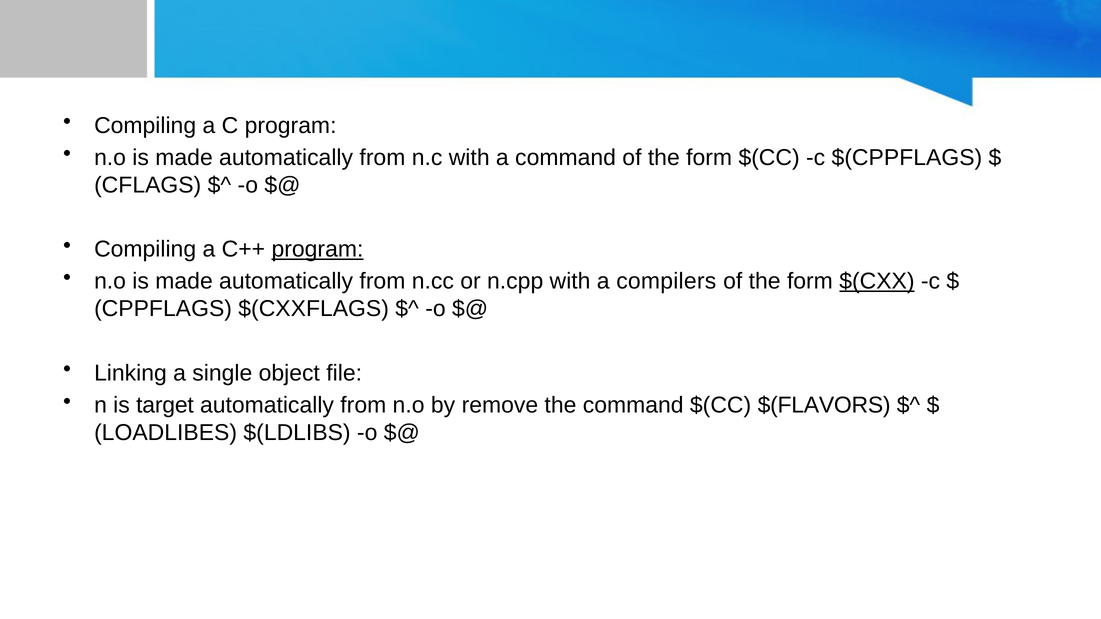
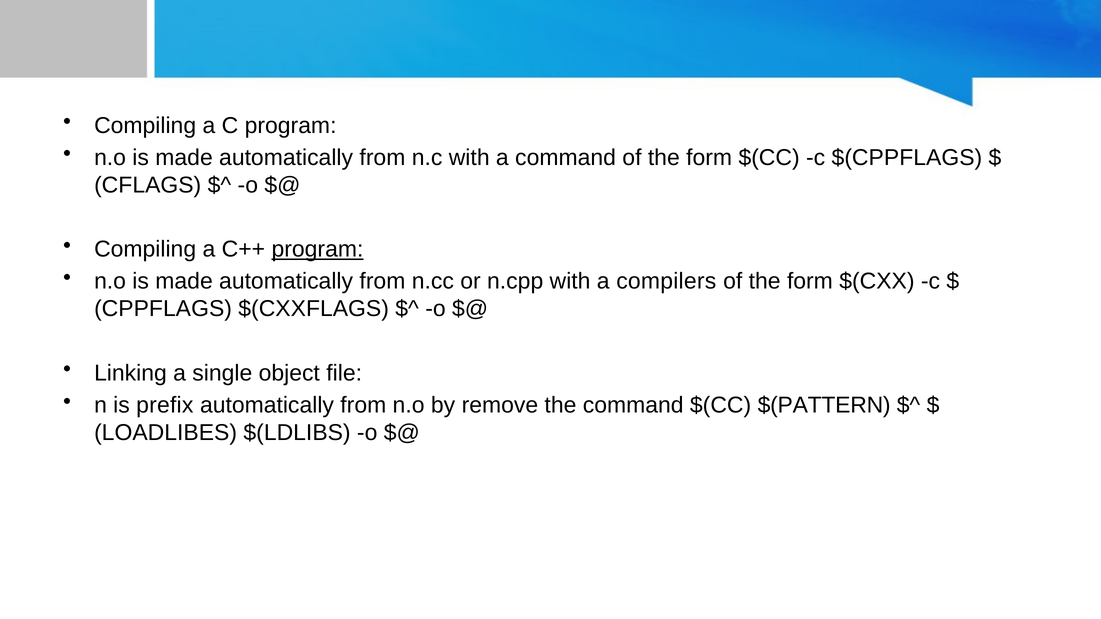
$(CXX underline: present -> none (877, 282)
target: target -> prefix (165, 405)
$(FLAVORS: $(FLAVORS -> $(PATTERN (824, 405)
